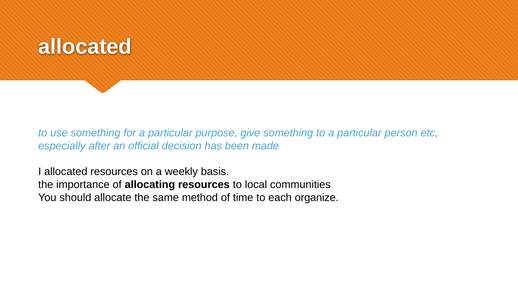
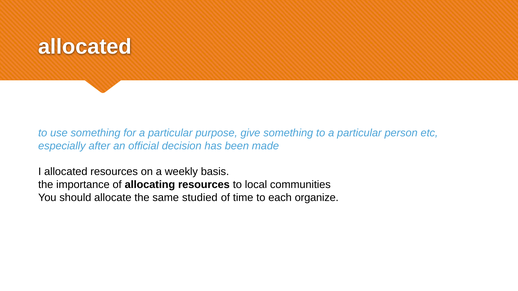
method: method -> studied (200, 198)
